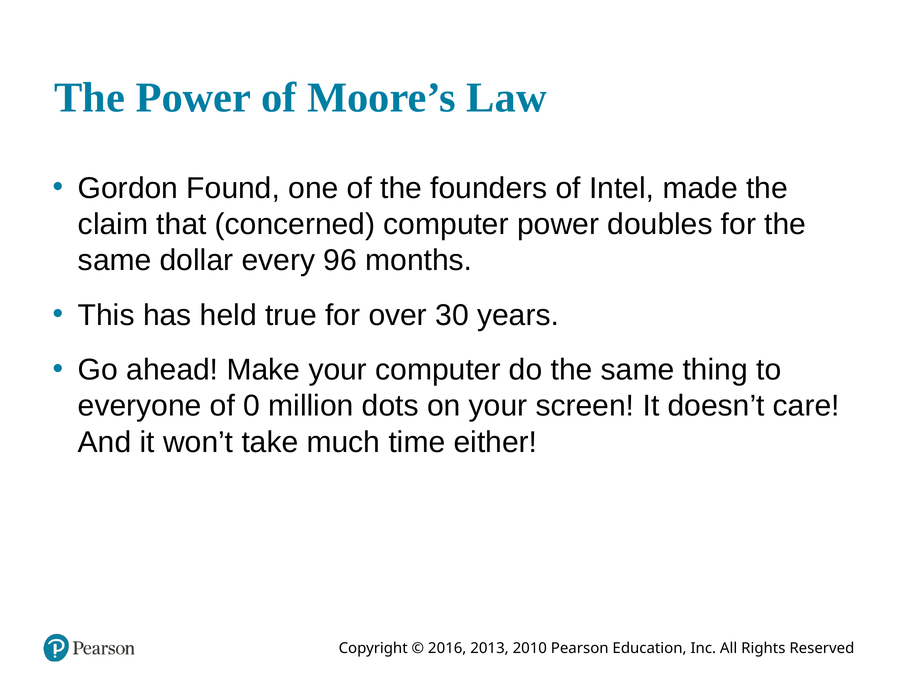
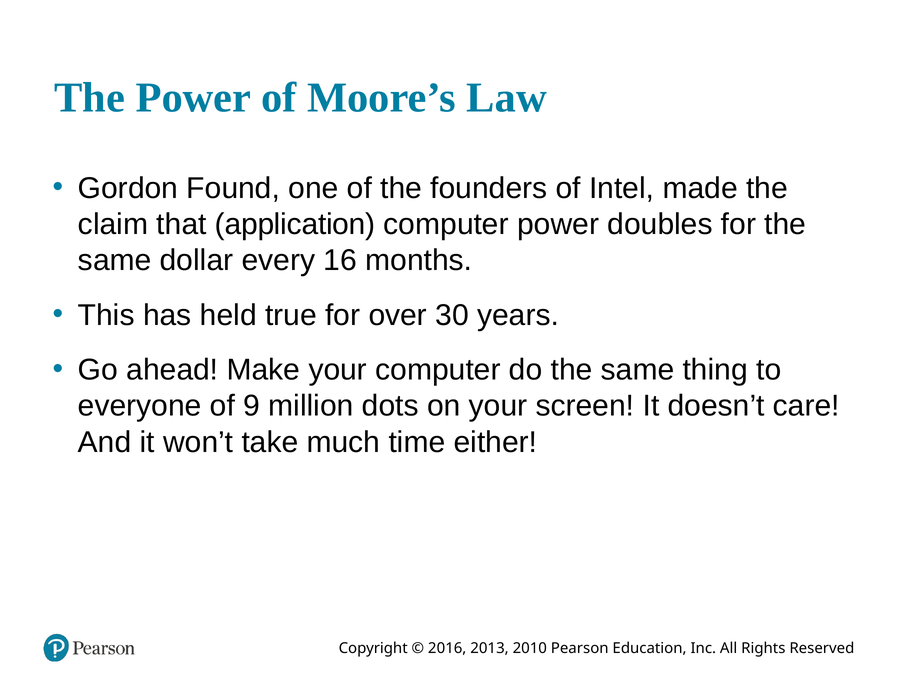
concerned: concerned -> application (295, 224)
96: 96 -> 16 (340, 261)
0: 0 -> 9 (252, 406)
